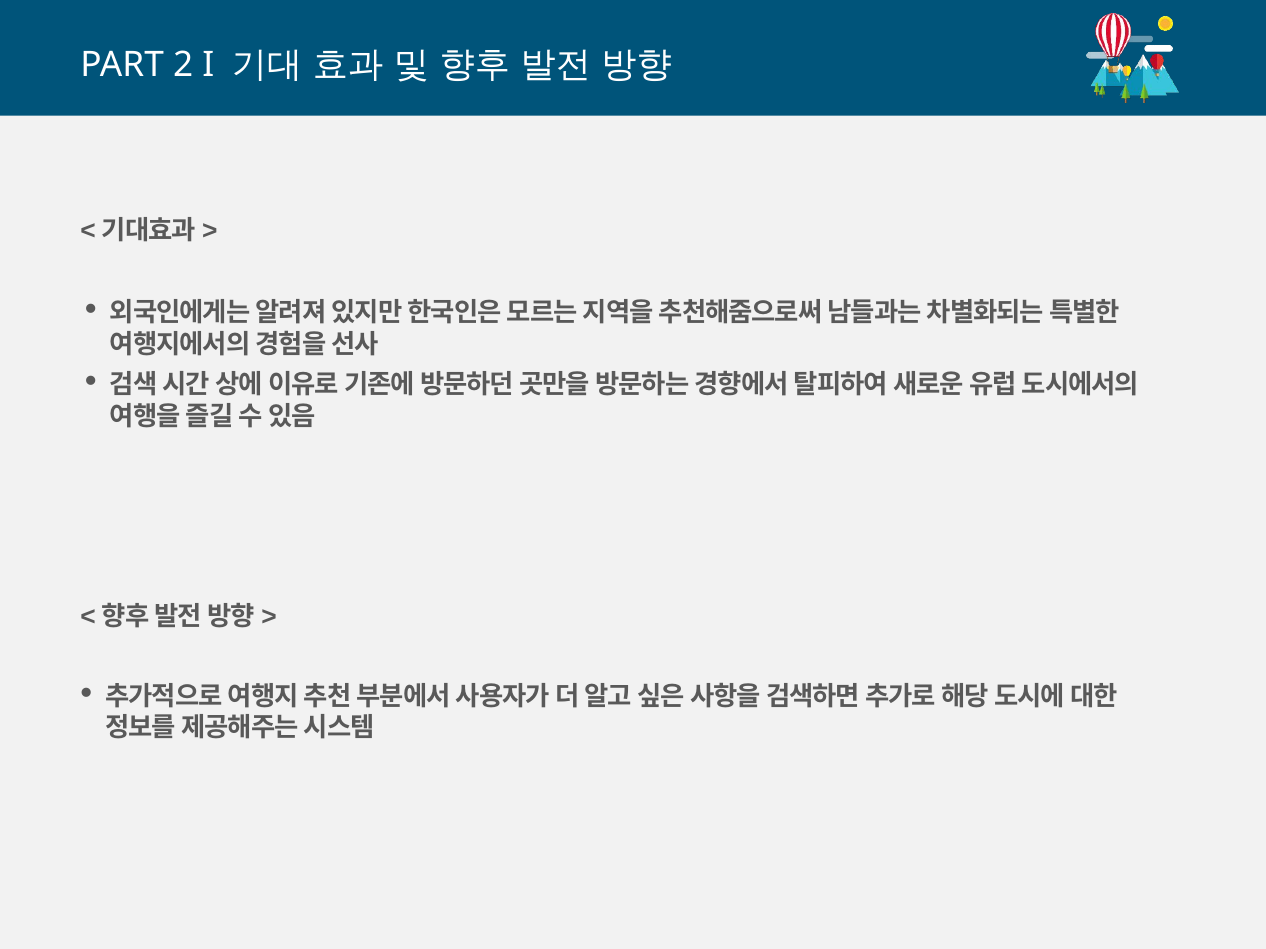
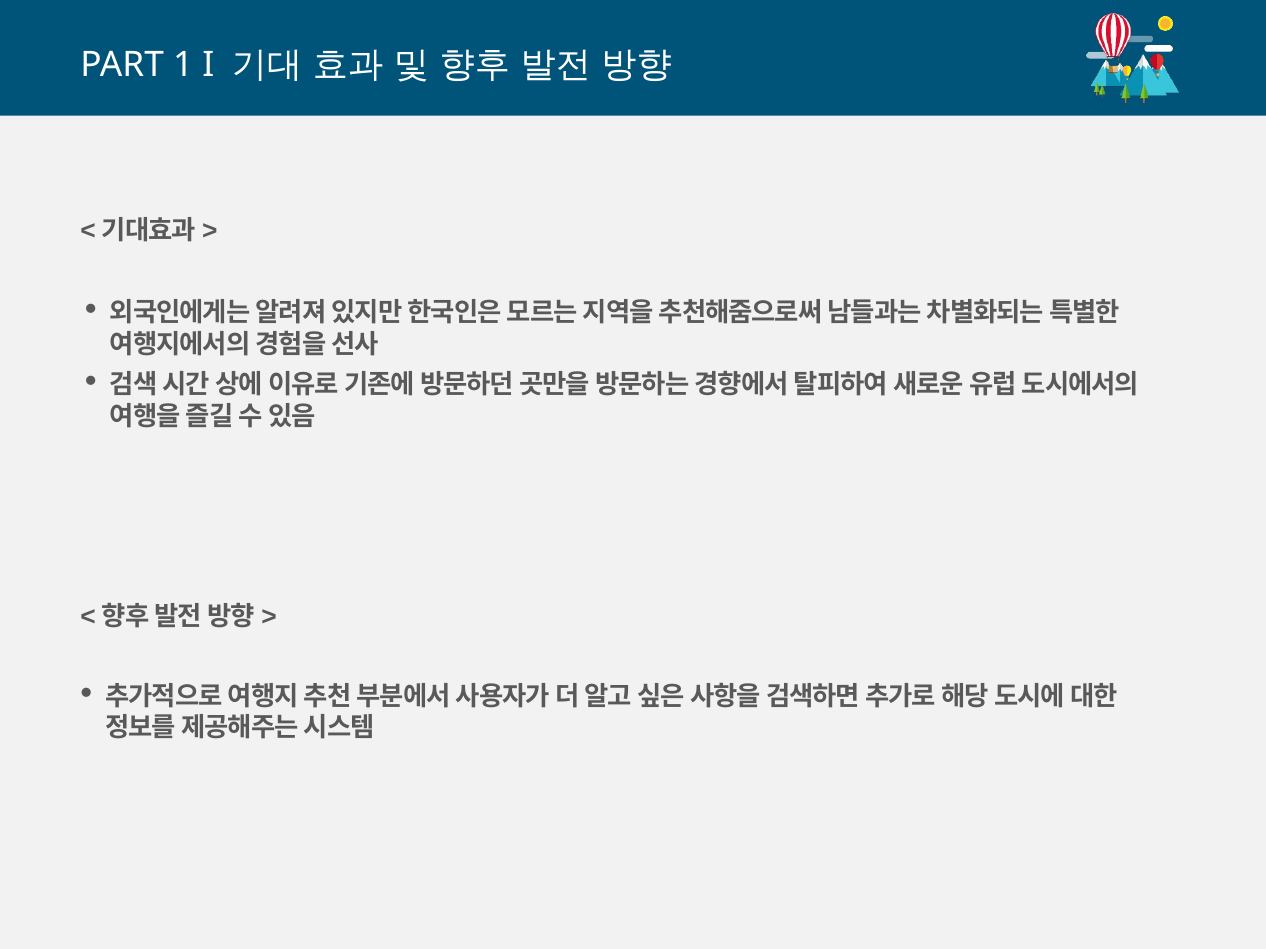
2: 2 -> 1 (183, 65)
